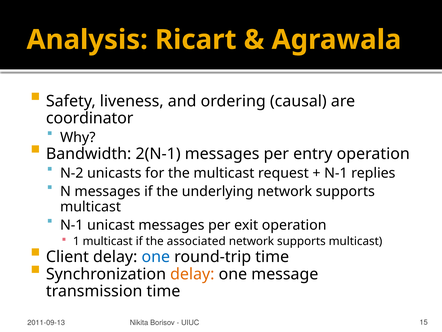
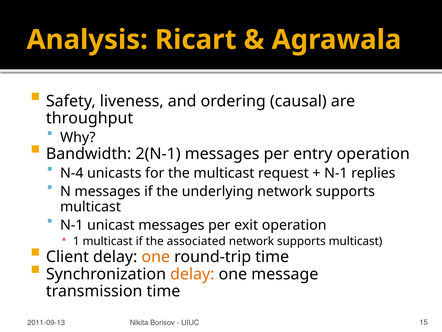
coordinator: coordinator -> throughput (90, 118)
N-2: N-2 -> N-4 (72, 173)
one colour: blue -> orange (156, 256)
